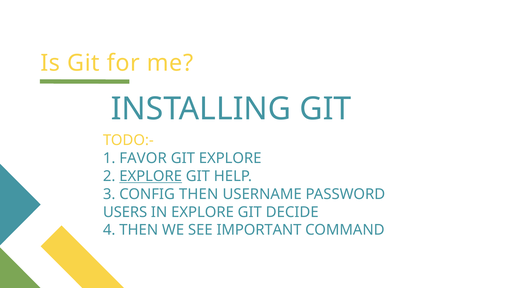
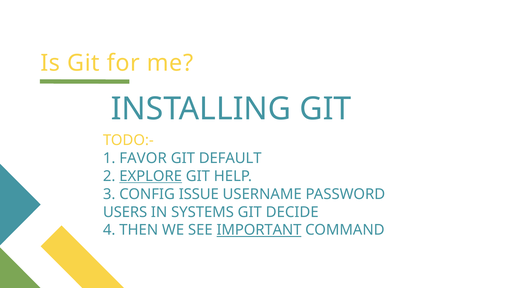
GIT EXPLORE: EXPLORE -> DEFAULT (230, 158)
CONFIG THEN: THEN -> ISSUE (199, 194)
IN EXPLORE: EXPLORE -> SYSTEMS (203, 212)
IMPORTANT underline: none -> present (259, 230)
